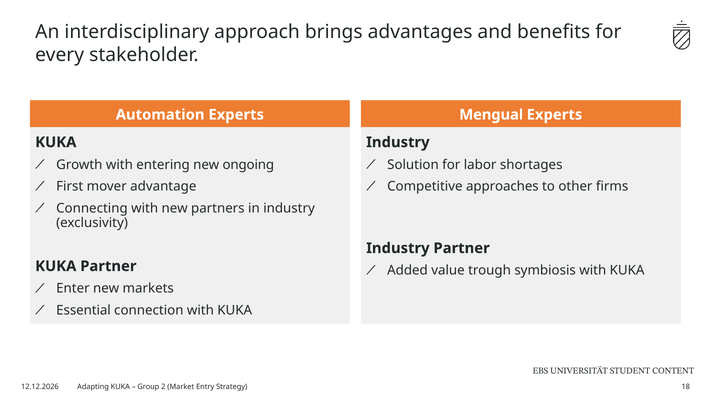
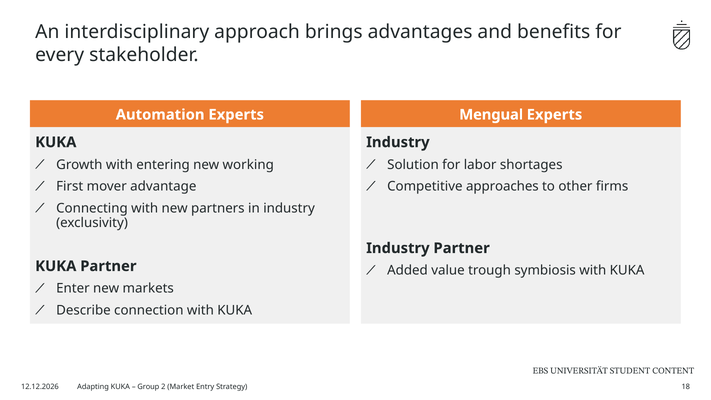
ongoing: ongoing -> working (248, 165)
Essential: Essential -> Describe (83, 310)
